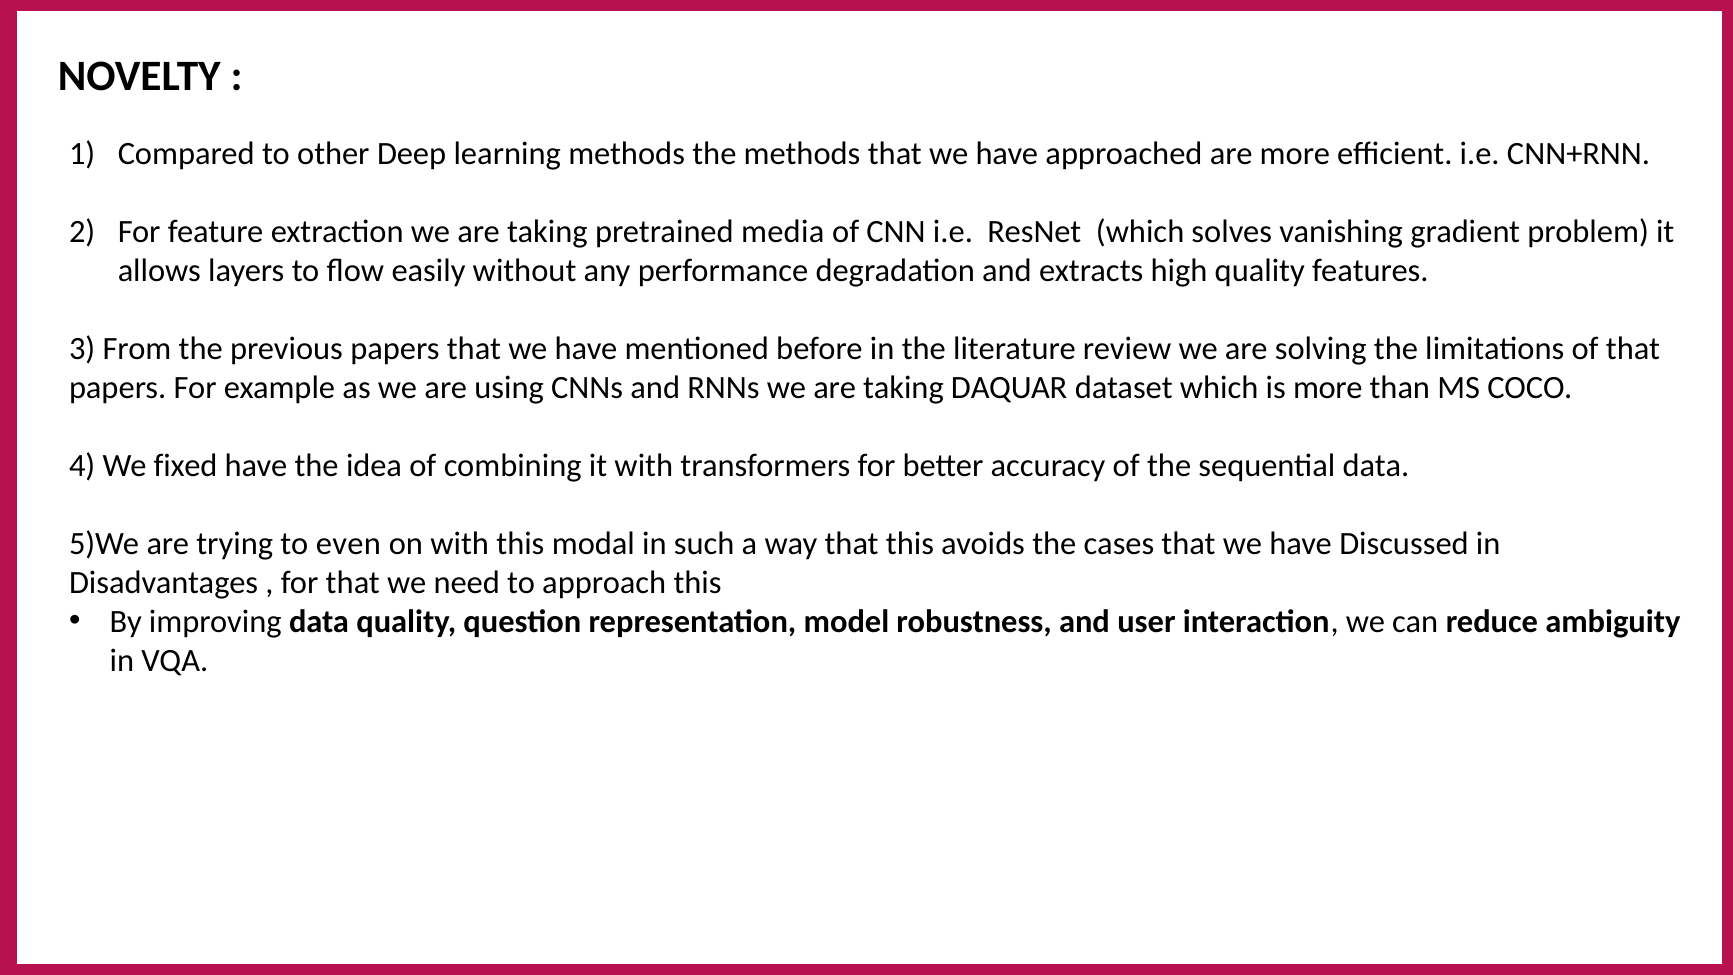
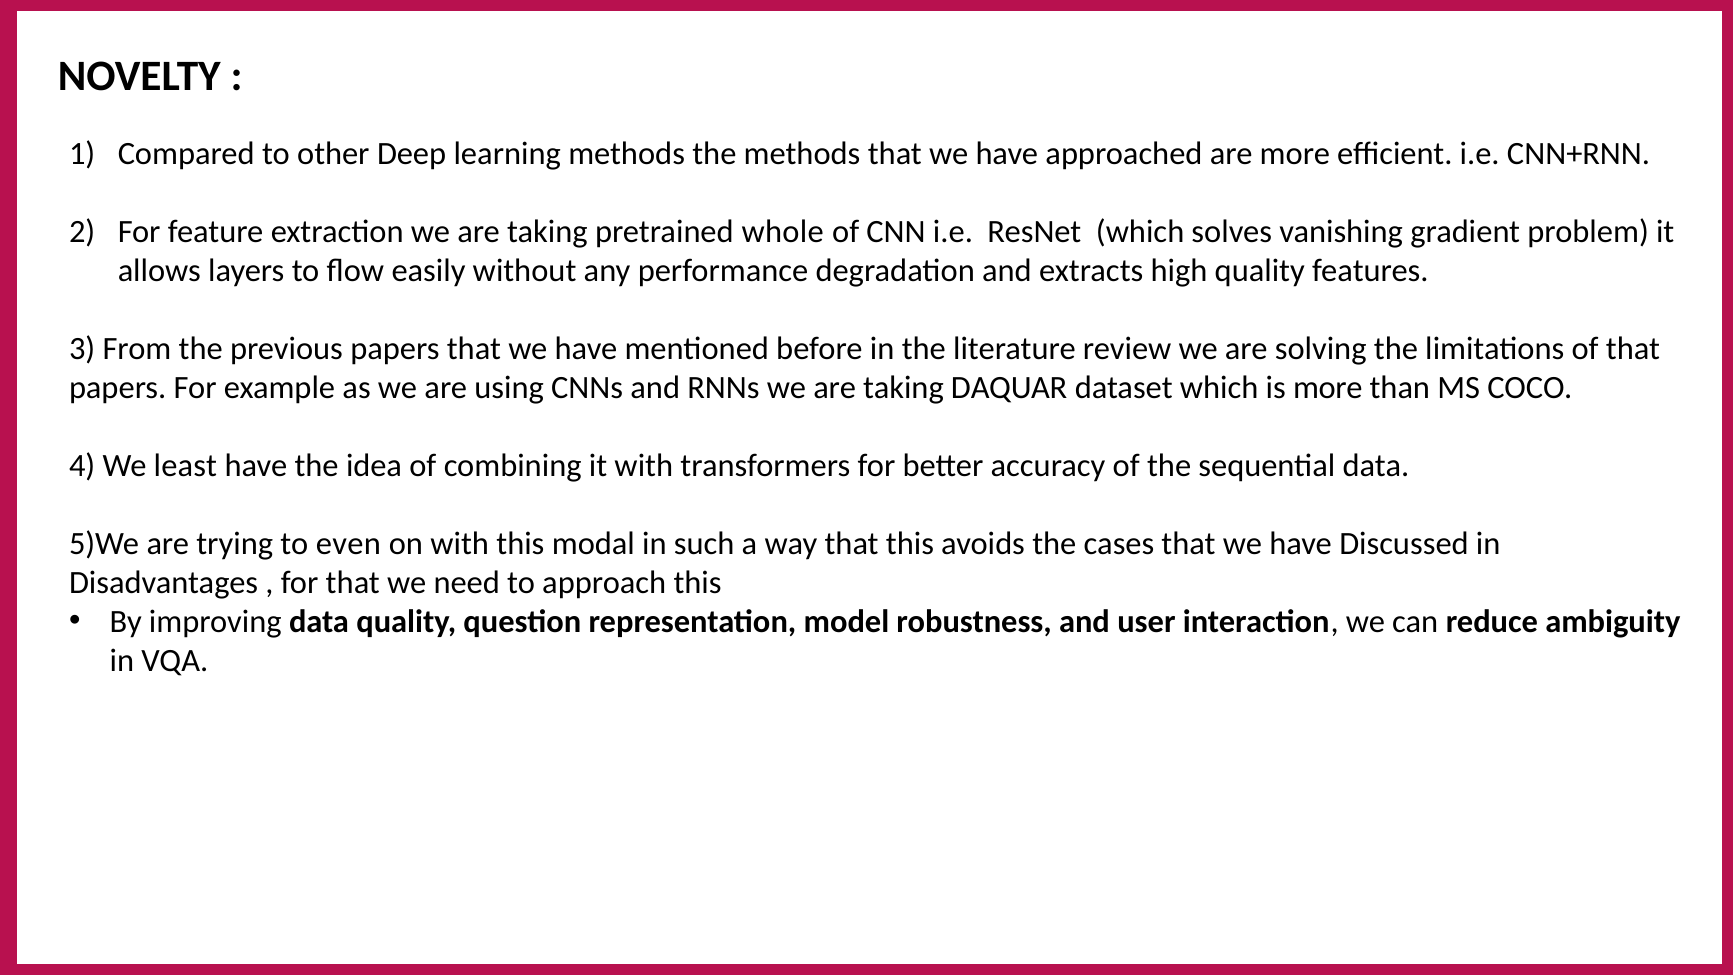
media: media -> whole (783, 231)
fixed: fixed -> least (185, 465)
